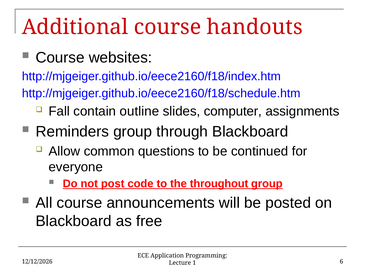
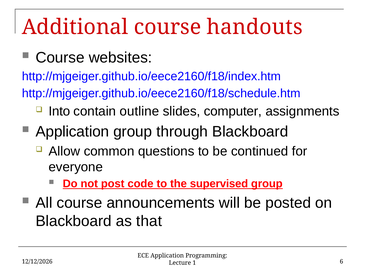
Fall: Fall -> Into (59, 111)
Reminders: Reminders -> Application (72, 131)
throughout: throughout -> supervised (219, 184)
free: free -> that (149, 221)
